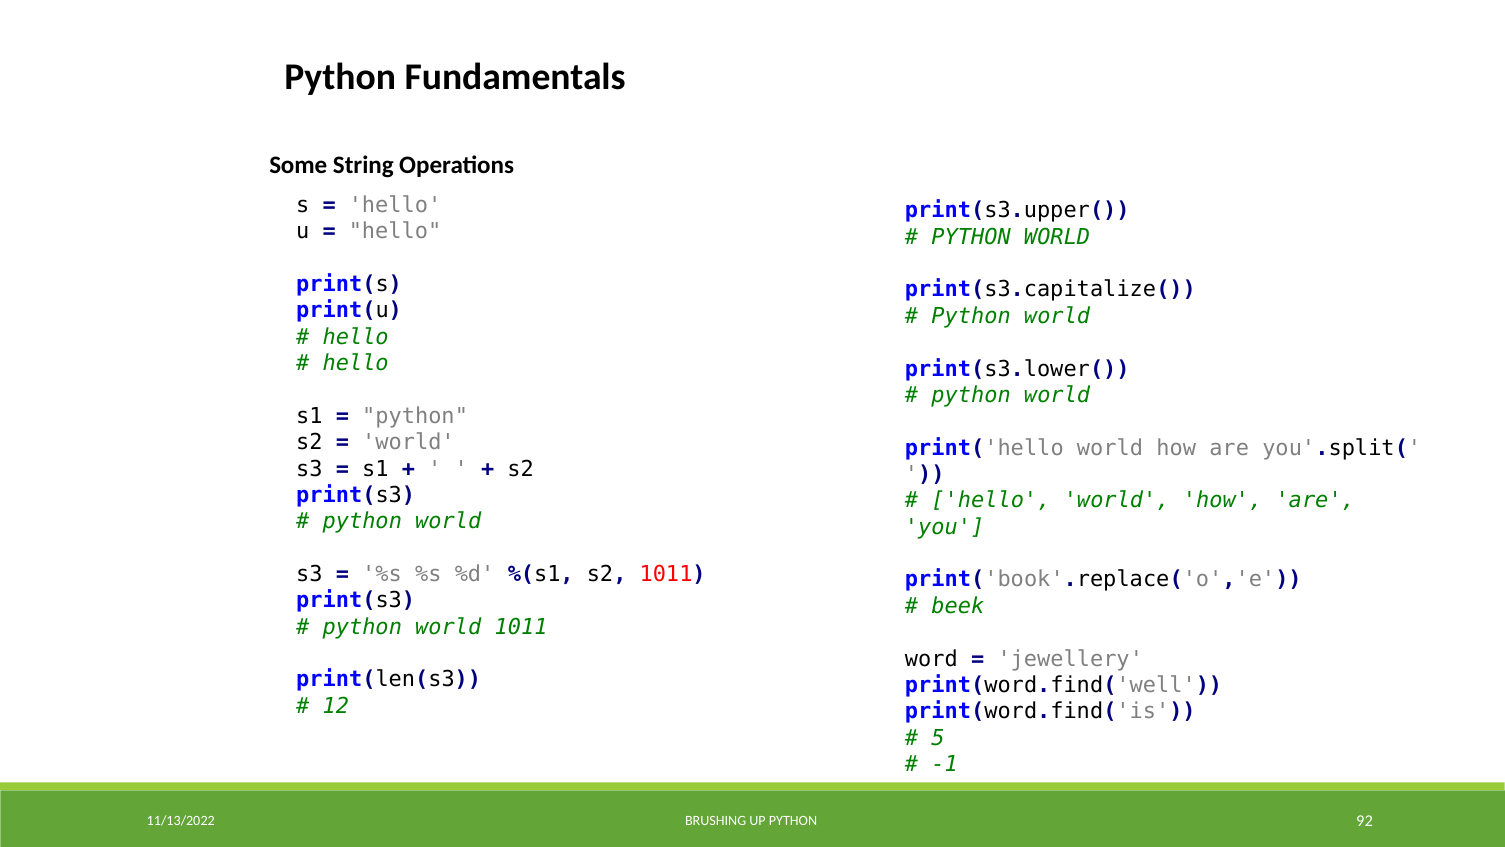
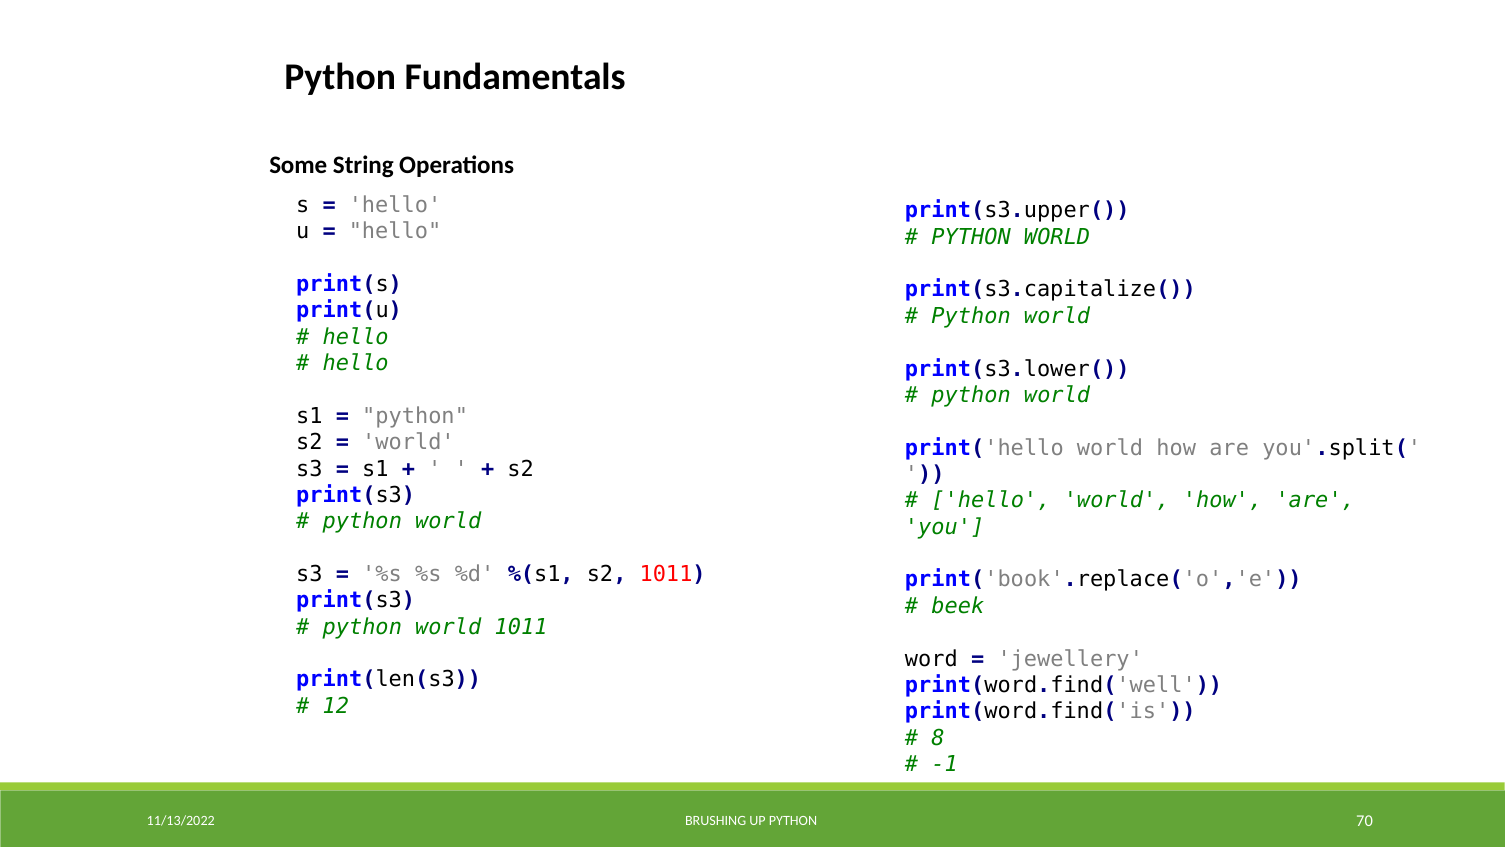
5: 5 -> 8 (938, 738)
92: 92 -> 70 (1365, 821)
